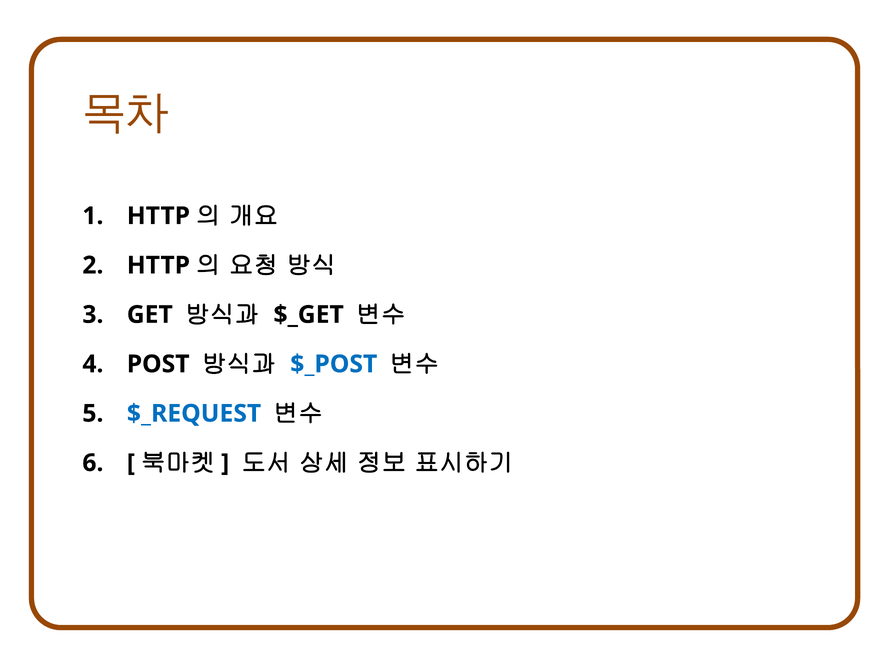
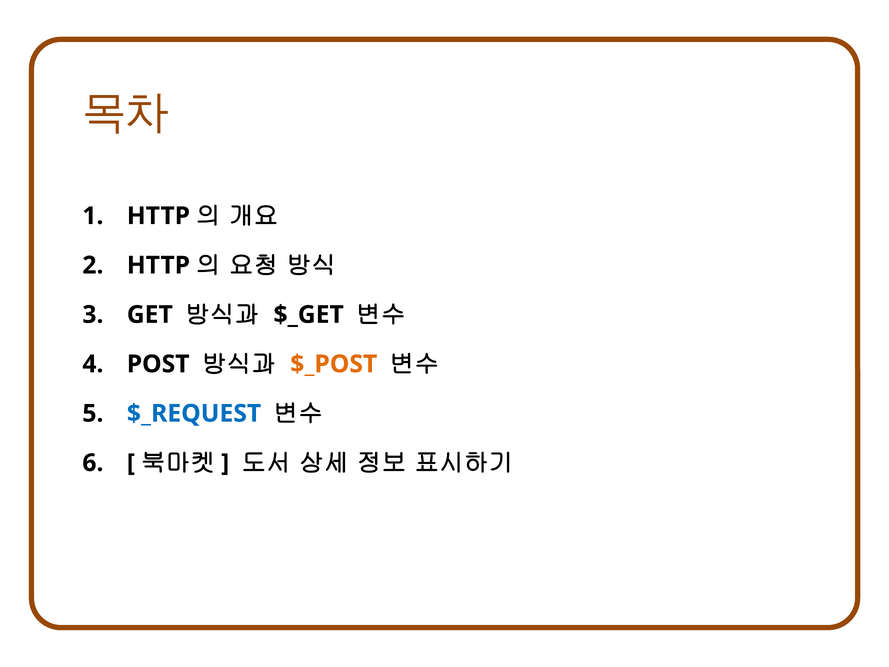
$_POST colour: blue -> orange (334, 364)
